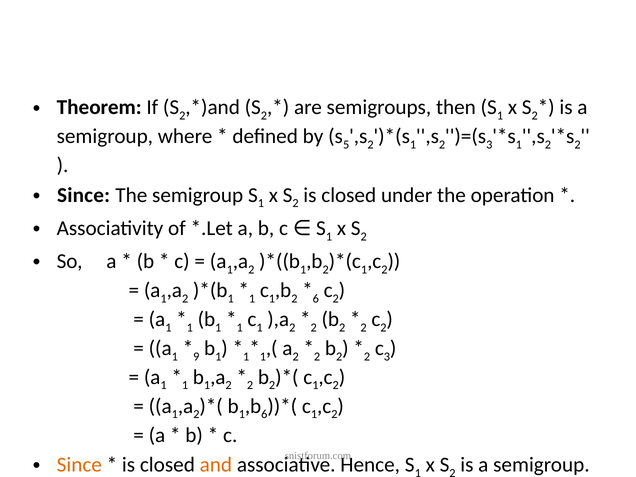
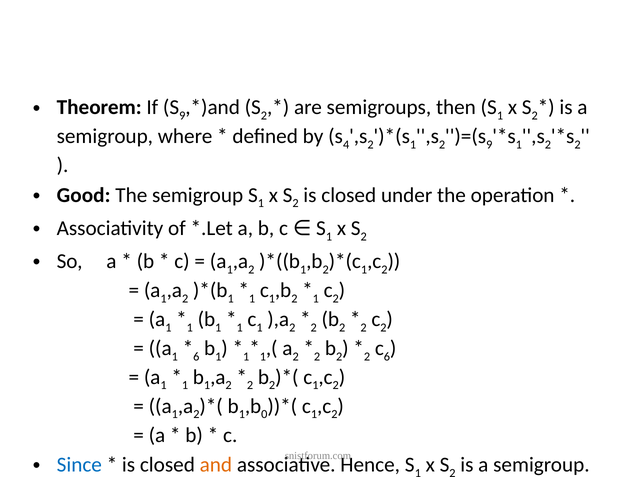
2: 2 -> 9 (182, 116)
5: 5 -> 4 (346, 145)
3: 3 -> 9 (489, 145)
Since: Since -> Good (84, 195)
6: 6 -> 1 (316, 299)
9: 9 -> 6 (196, 356)
c 3: 3 -> 6 (387, 356)
6: 6 -> 0 (264, 414)
Since colour: orange -> blue (79, 465)
